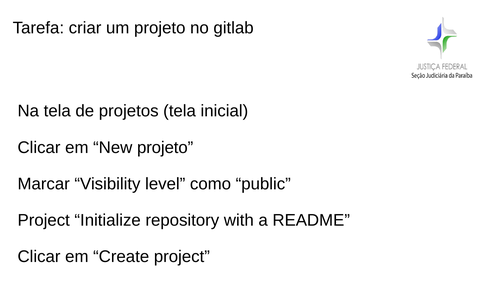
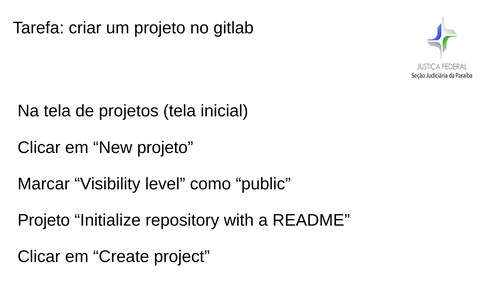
Project: Project -> Projeto (44, 220)
